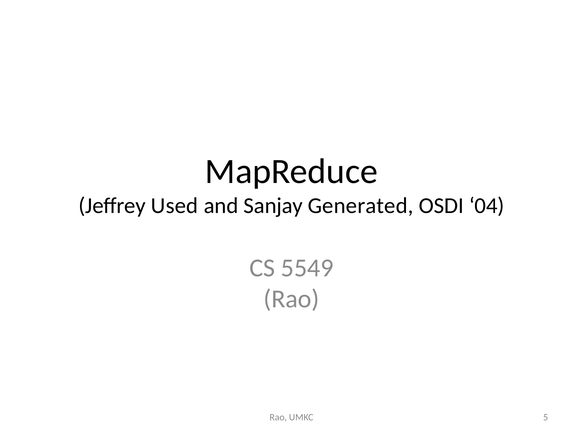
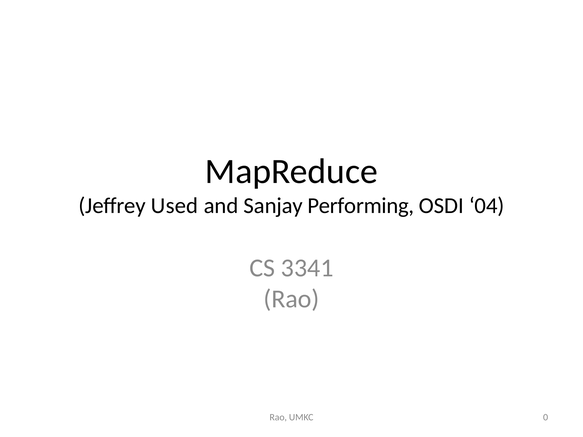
Generated: Generated -> Performing (361, 206)
5549: 5549 -> 3341 (307, 268)
5: 5 -> 0 (546, 417)
